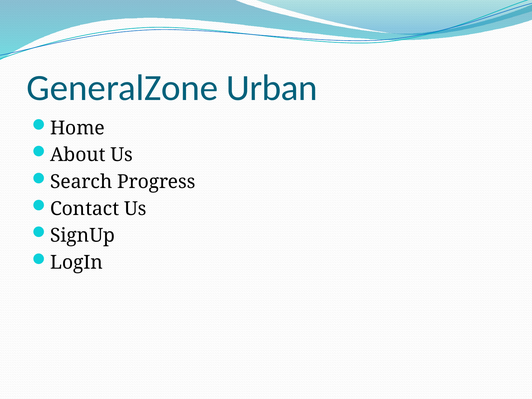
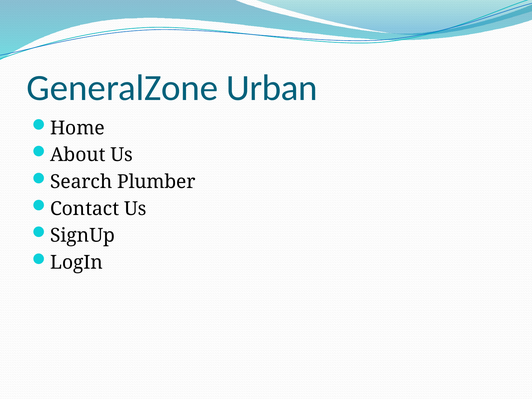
Progress: Progress -> Plumber (156, 182)
